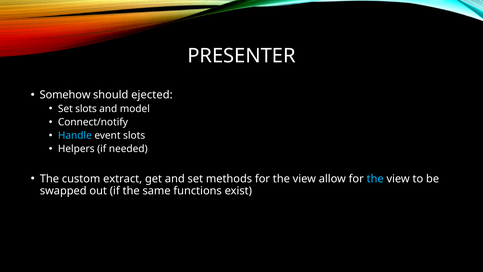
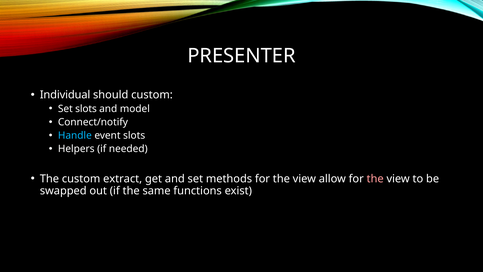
Somehow: Somehow -> Individual (65, 95)
should ejected: ejected -> custom (152, 95)
the colour: light blue -> pink (375, 179)
